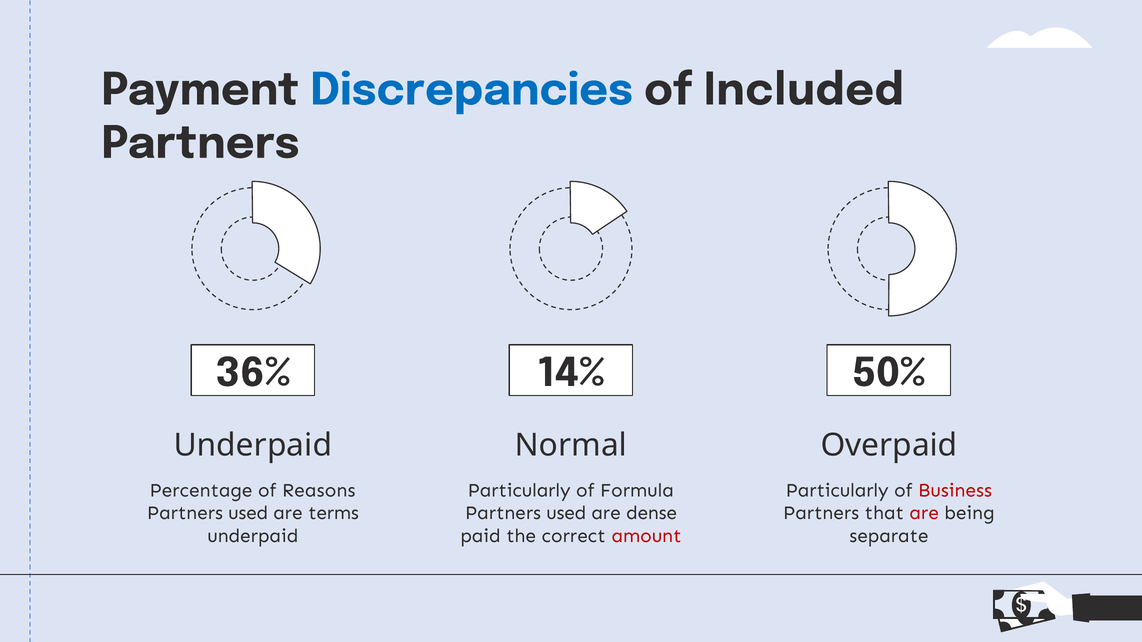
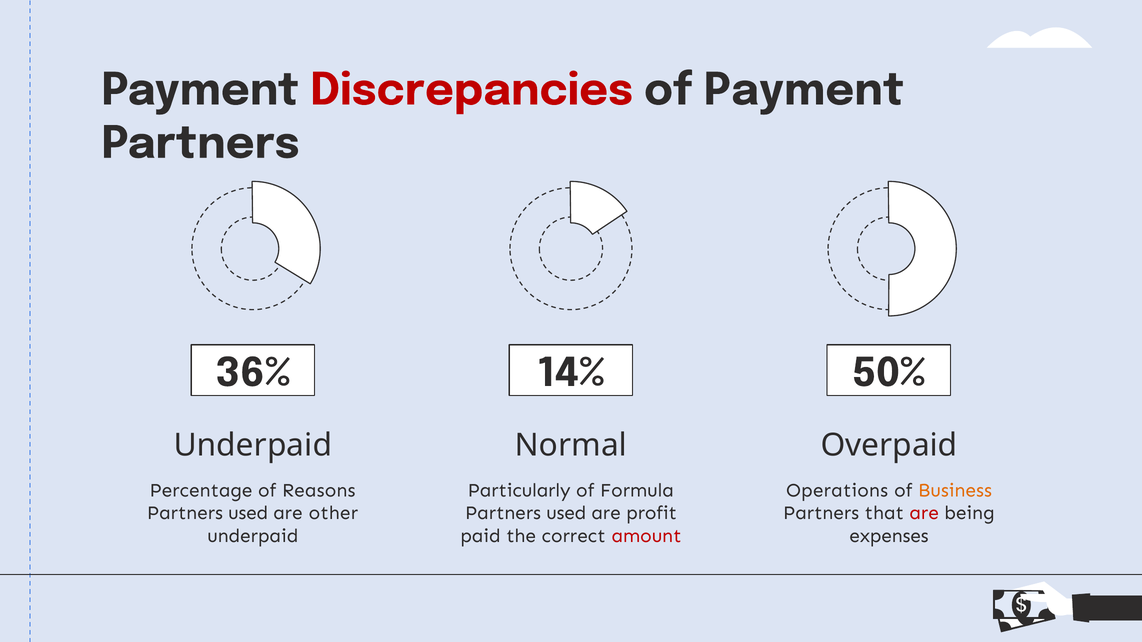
Discrepancies colour: blue -> red (472, 90)
of Included: Included -> Payment (804, 90)
Particularly: Particularly -> Operations (837, 491)
Business colour: red -> orange (955, 491)
terms: terms -> other (333, 513)
dense: dense -> profit (652, 513)
separate: separate -> expenses (889, 536)
